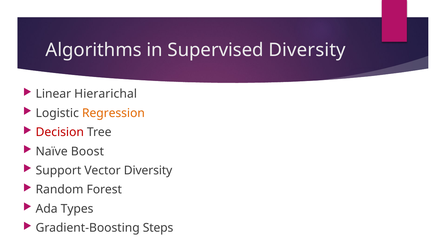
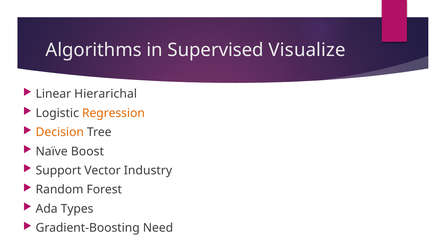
Supervised Diversity: Diversity -> Visualize (307, 50)
Decision colour: red -> orange (60, 132)
Vector Diversity: Diversity -> Industry (148, 170)
Steps: Steps -> Need (158, 228)
